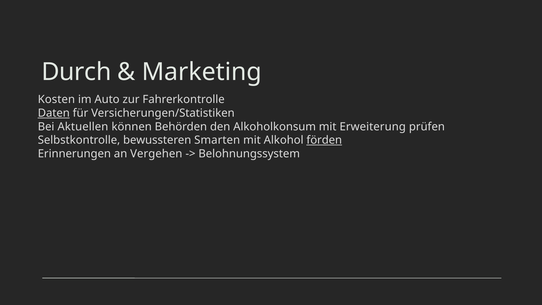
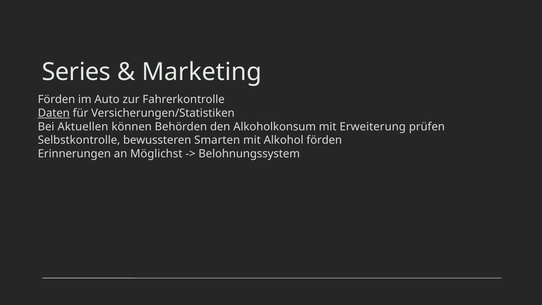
Durch: Durch -> Series (76, 72)
Kosten: Kosten -> Förden (56, 99)
förden underline: present -> none (324, 140)
Vergehen: Vergehen -> Möglichst (156, 154)
